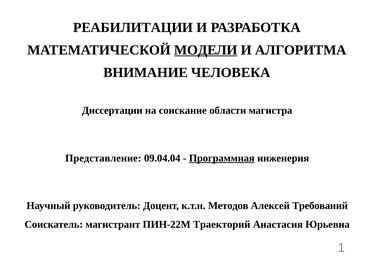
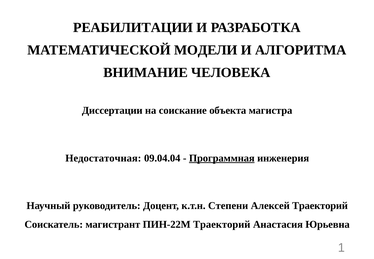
МОДЕЛИ underline: present -> none (206, 50)
области: области -> объекта (228, 110)
Представление: Представление -> Недостаточная (103, 158)
Методов: Методов -> Степени (228, 206)
Алексей Требований: Требований -> Траекторий (320, 206)
